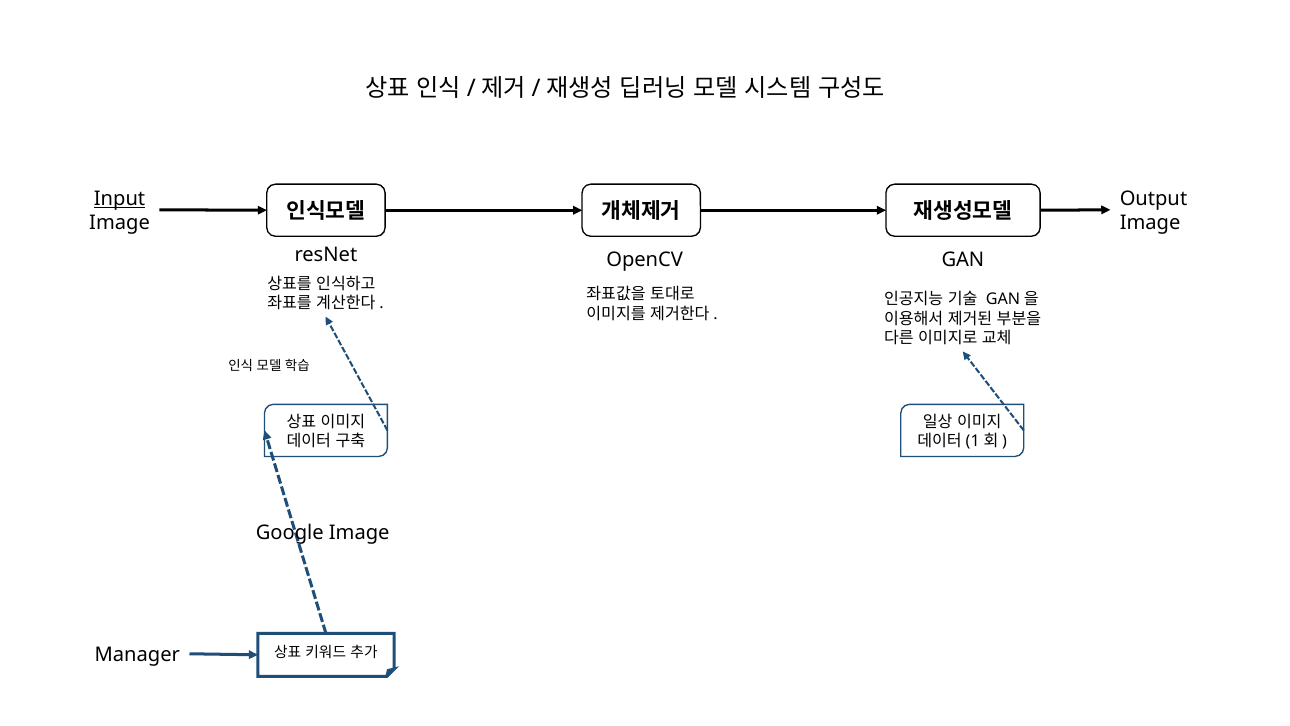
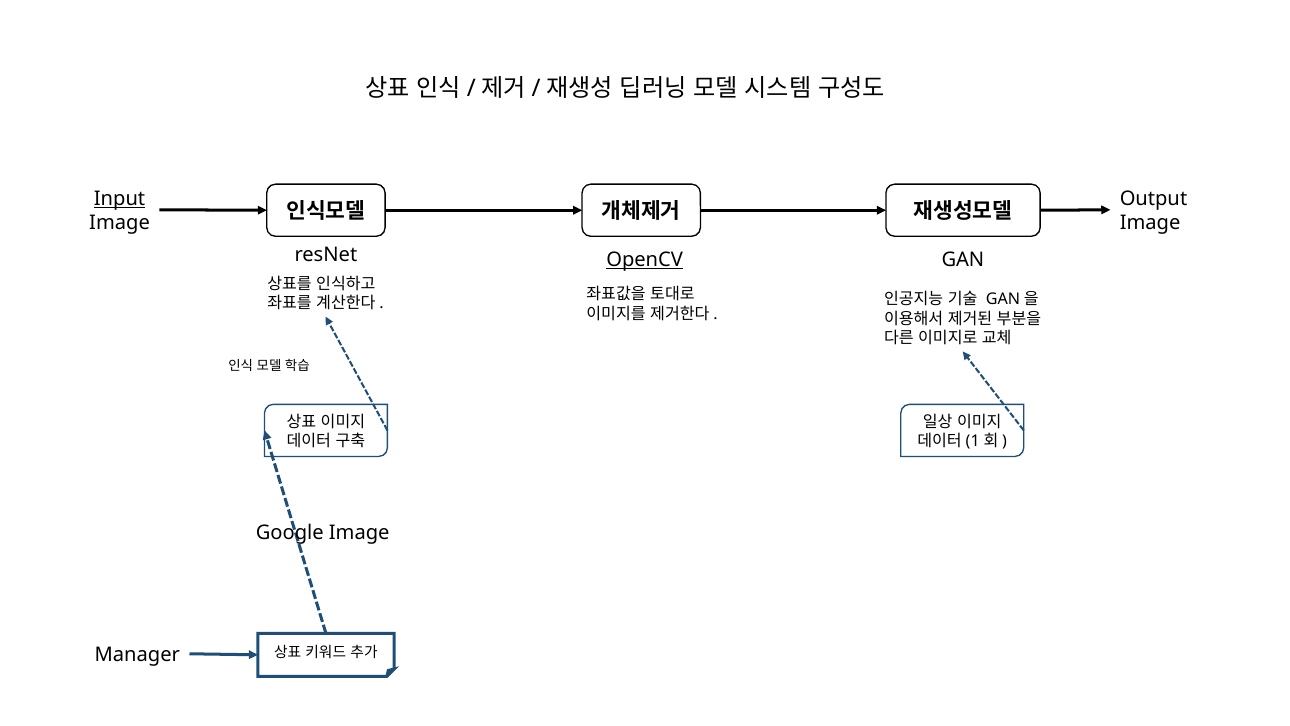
OpenCV underline: none -> present (645, 260)
